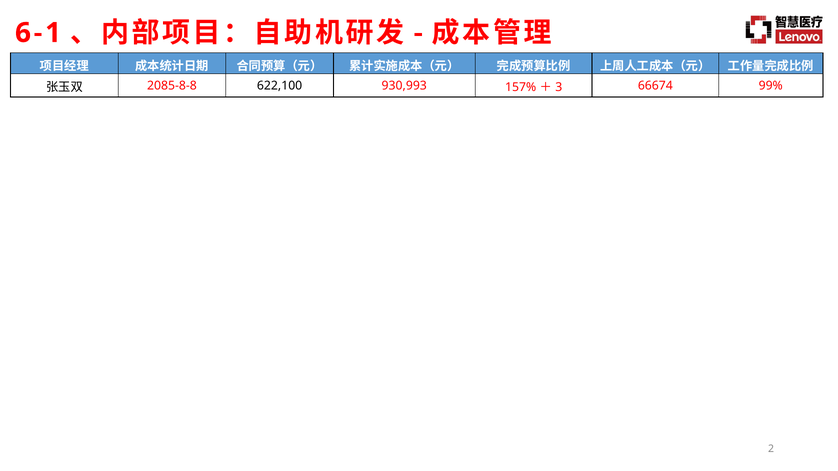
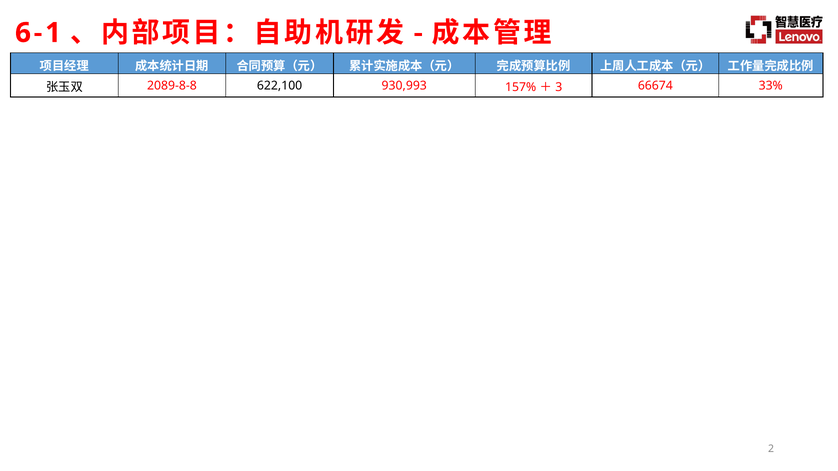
2085-8-8: 2085-8-8 -> 2089-8-8 (172, 86)
99%: 99% -> 33% (771, 86)
